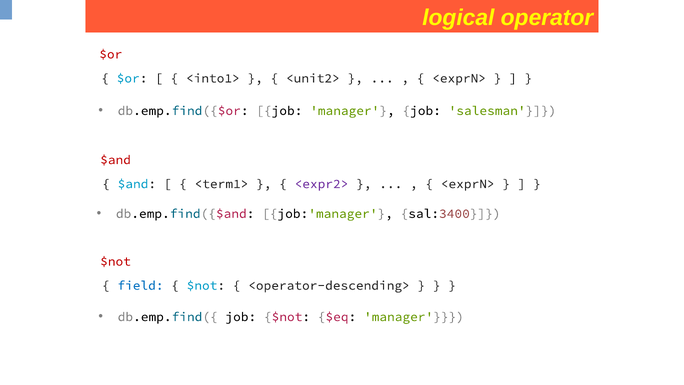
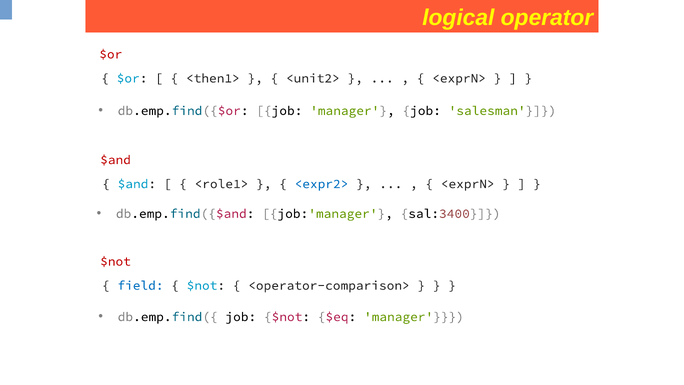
<into1>: <into1> -> <then1> (213, 78)
<term1>: <term1> -> <role1> (221, 184)
<expr2> colour: purple -> blue (322, 184)
<operator-descending>: <operator-descending> -> <operator-comparison> (329, 285)
